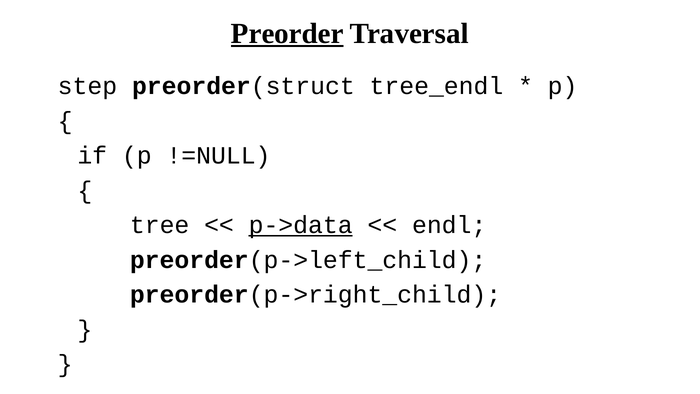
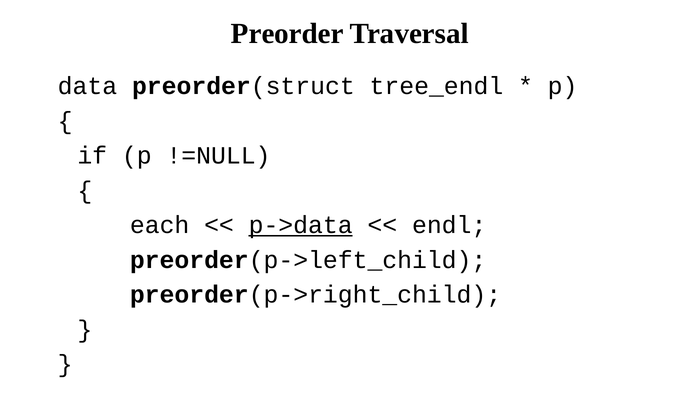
Preorder underline: present -> none (287, 33)
step: step -> data (87, 86)
tree: tree -> each (160, 225)
